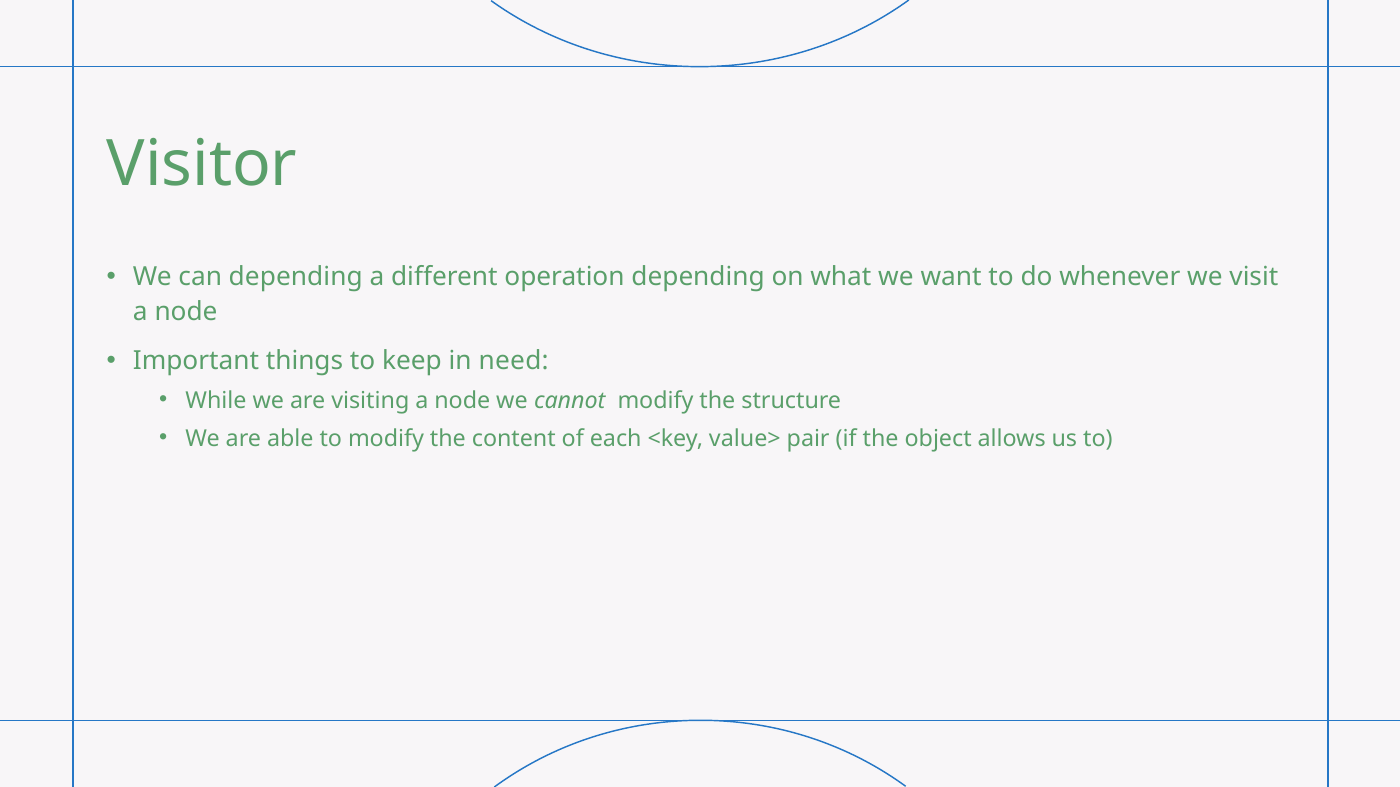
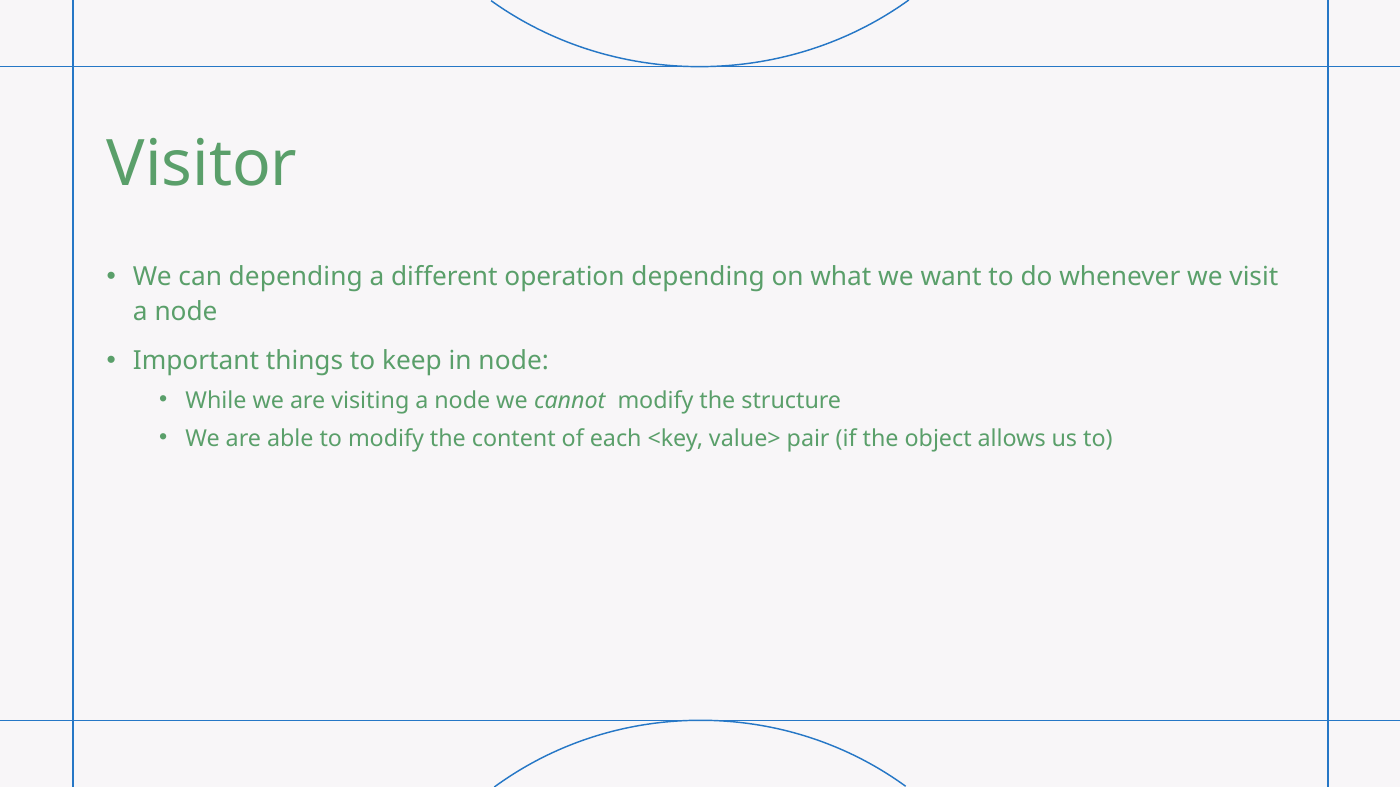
in need: need -> node (514, 361)
